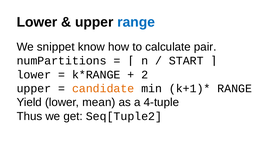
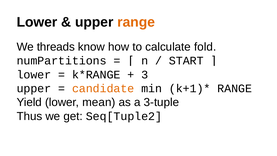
range colour: blue -> orange (136, 22)
snippet: snippet -> threads (56, 47)
pair: pair -> fold (205, 47)
2: 2 -> 3 (145, 75)
4-tuple: 4-tuple -> 3-tuple (161, 102)
